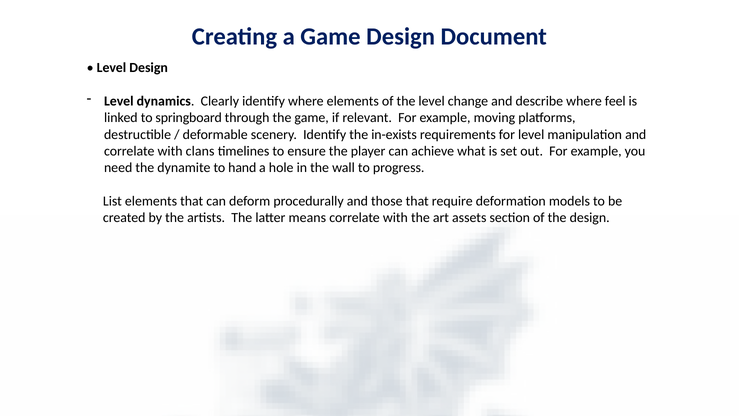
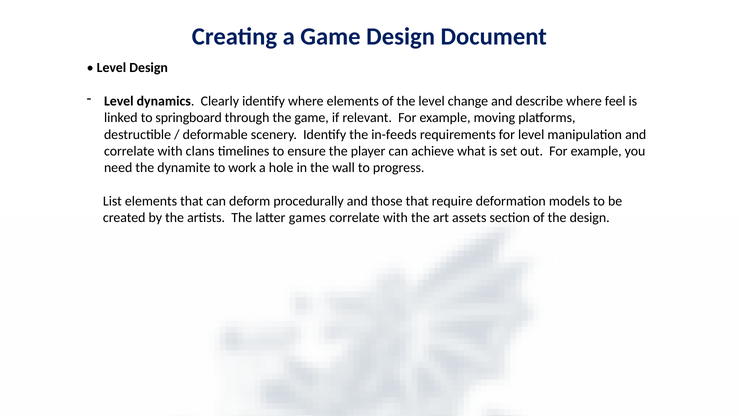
in-exists: in-exists -> in-feeds (394, 134)
hand: hand -> work (242, 168)
means: means -> games (307, 217)
